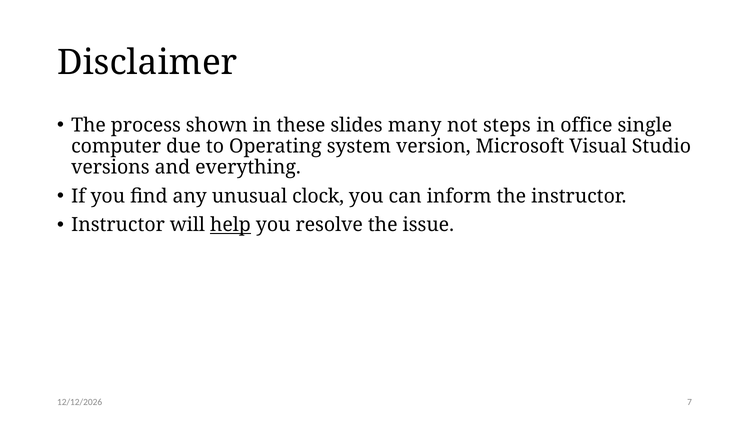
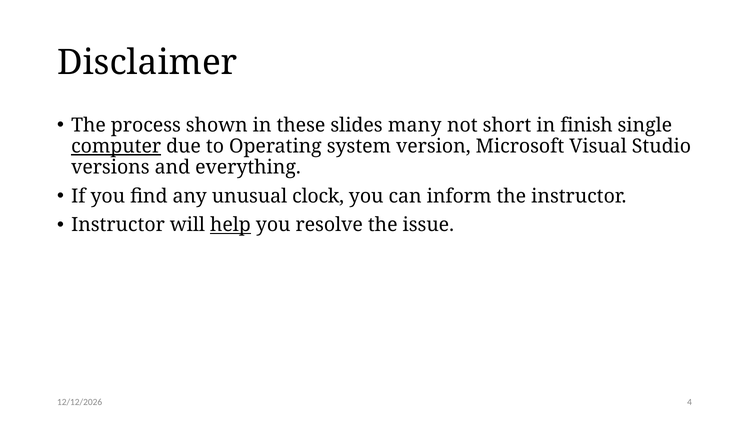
steps: steps -> short (507, 125)
office: office -> finish (587, 125)
computer underline: none -> present (116, 146)
7: 7 -> 4 (690, 402)
